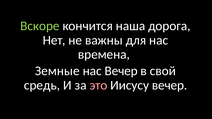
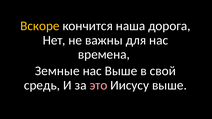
Вскоре colour: light green -> yellow (40, 26)
нас Вечер: Вечер -> Выше (121, 71)
Иисусу вечер: вечер -> выше (169, 85)
